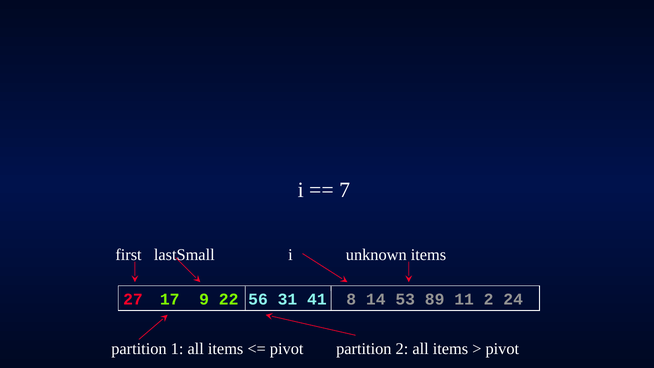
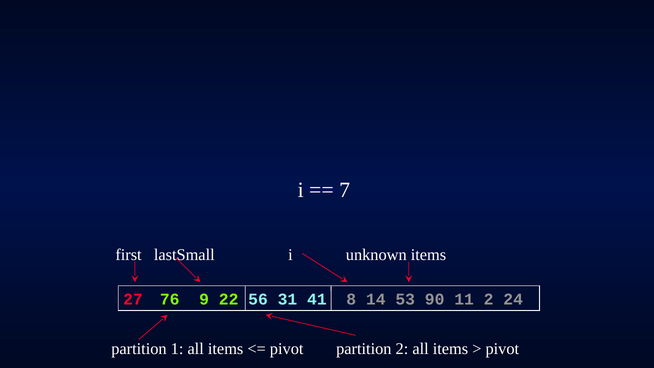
17: 17 -> 76 (170, 299)
89: 89 -> 90 (435, 299)
